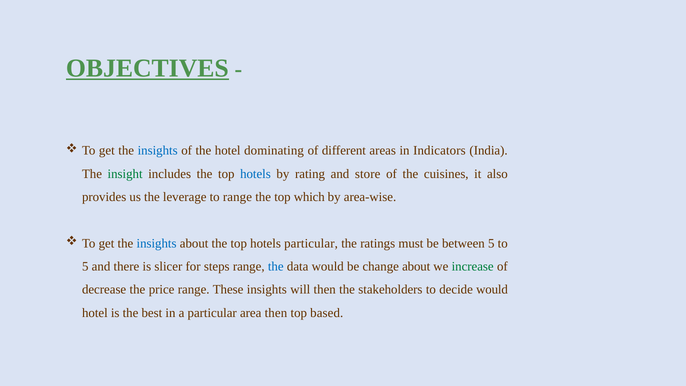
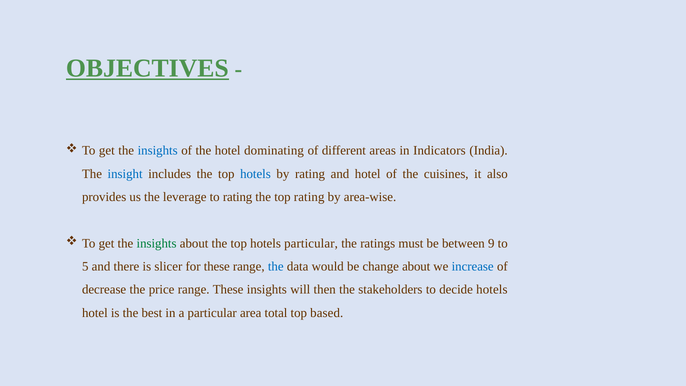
insight colour: green -> blue (125, 174)
and store: store -> hotel (368, 174)
to range: range -> rating (238, 197)
top which: which -> rating (309, 197)
insights colour: blue -> green (157, 243)
between 5: 5 -> 9 (491, 243)
for steps: steps -> these (217, 266)
increase colour: green -> blue (473, 266)
decide would: would -> hotels (492, 290)
area then: then -> total (276, 313)
